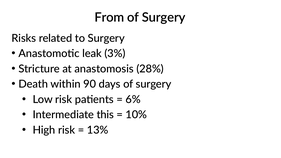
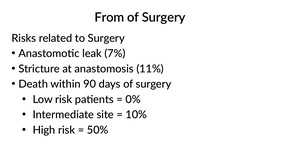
3%: 3% -> 7% (115, 54)
28%: 28% -> 11% (150, 69)
6%: 6% -> 0% (133, 99)
this: this -> site (105, 115)
13%: 13% -> 50% (98, 130)
